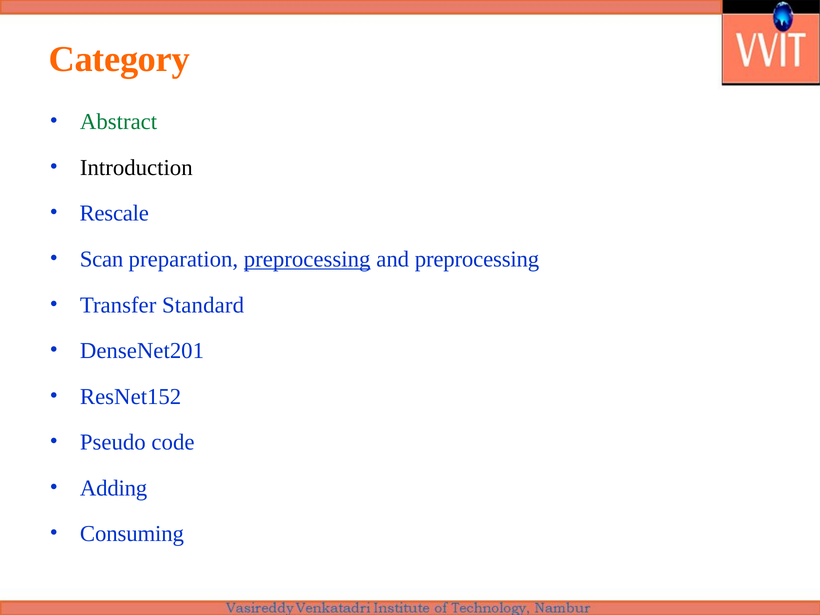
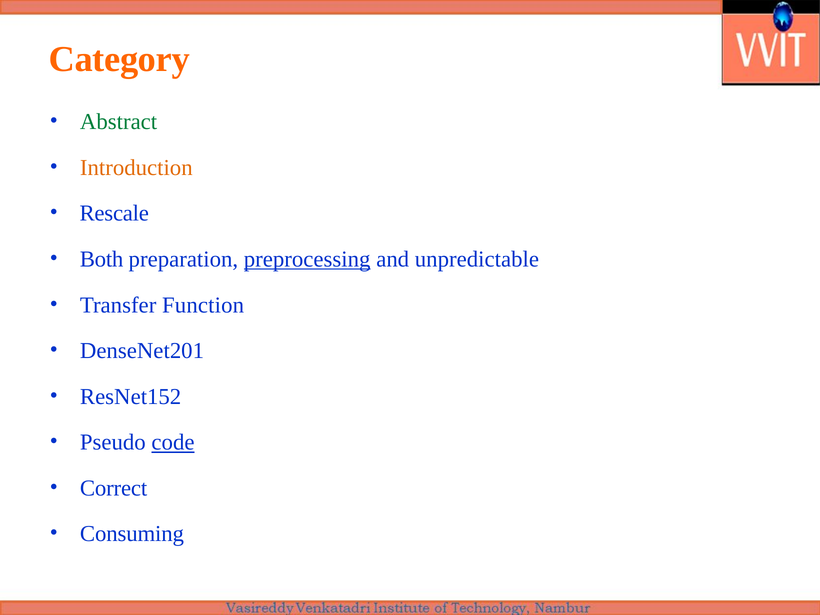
Introduction colour: black -> orange (136, 168)
Scan: Scan -> Both (102, 259)
and preprocessing: preprocessing -> unpredictable (477, 259)
Standard: Standard -> Function (203, 305)
code underline: none -> present (173, 442)
Adding: Adding -> Correct (114, 488)
